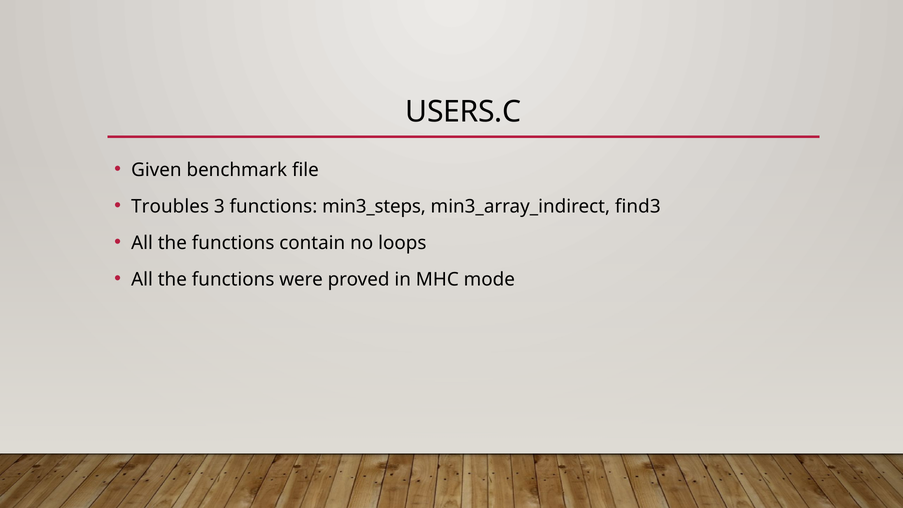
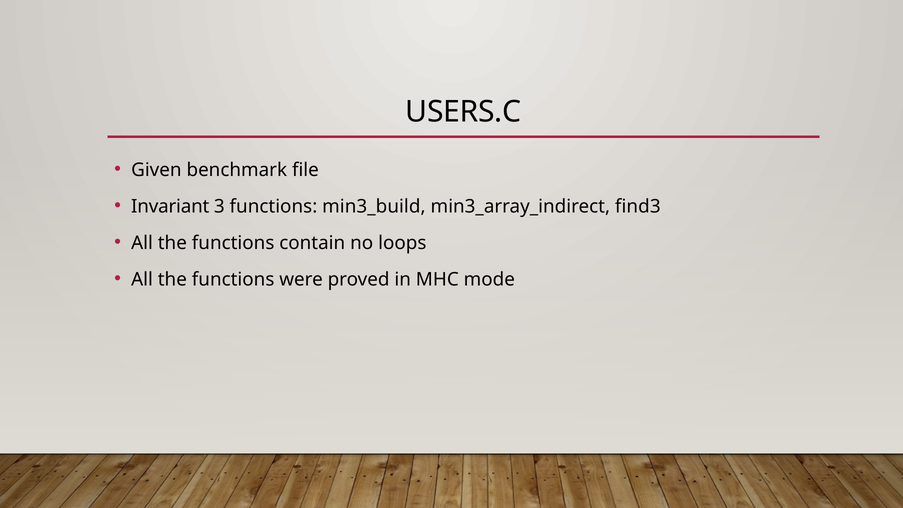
Troubles: Troubles -> Invariant (170, 206)
min3_steps: min3_steps -> min3_build (374, 206)
